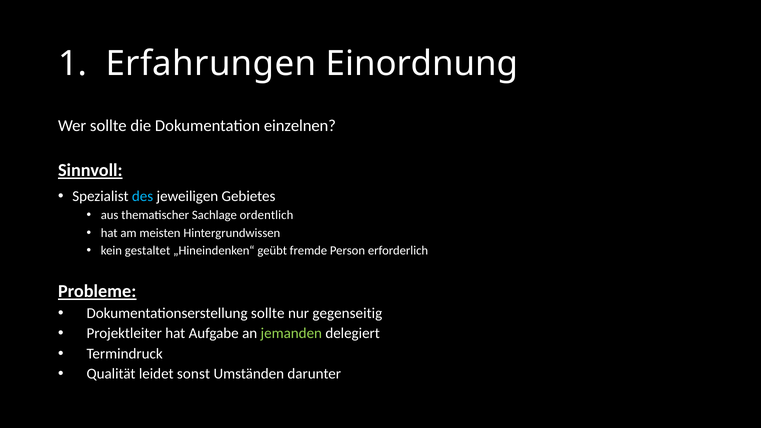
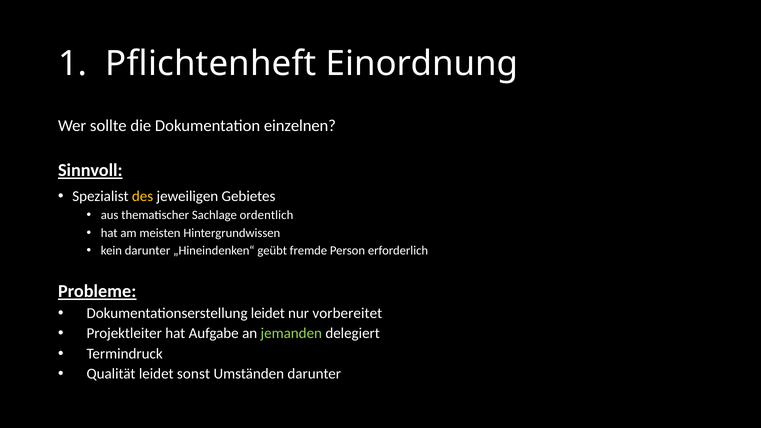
Erfahrungen: Erfahrungen -> Pflichtenheft (211, 64)
des colour: light blue -> yellow (143, 196)
kein gestaltet: gestaltet -> darunter (148, 251)
Dokumentationserstellung sollte: sollte -> leidet (268, 313)
gegenseitig: gegenseitig -> vorbereitet (347, 313)
